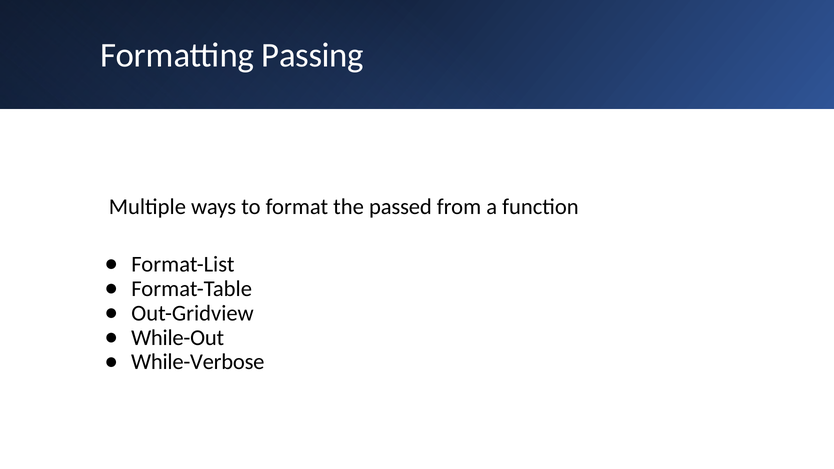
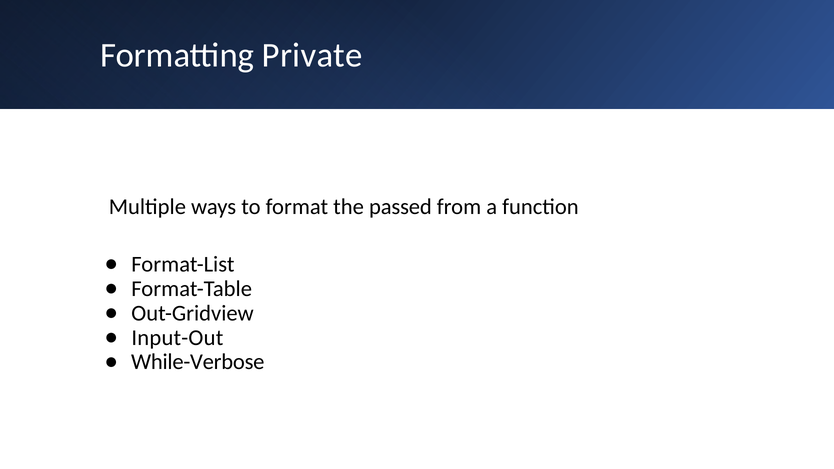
Passing: Passing -> Private (312, 55)
While-Out: While-Out -> Input-Out (177, 338)
